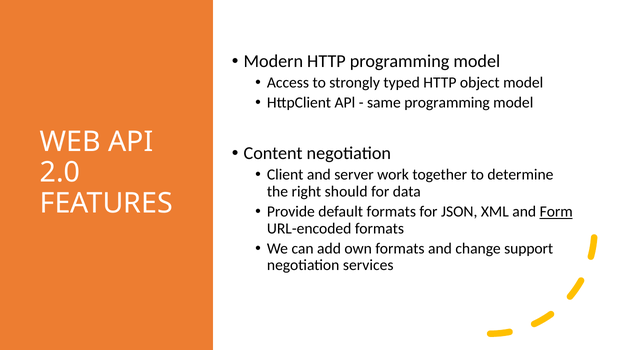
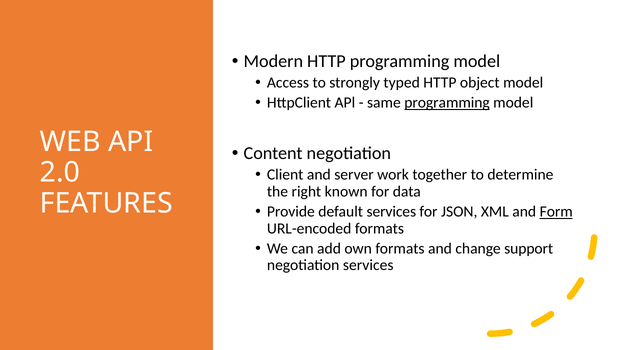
programming underline: none -> present (447, 103)
should: should -> known (346, 192)
default formats: formats -> services (391, 212)
